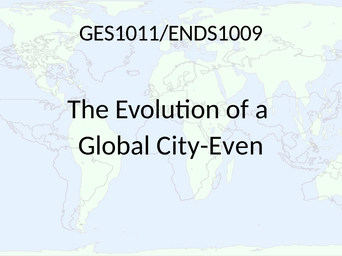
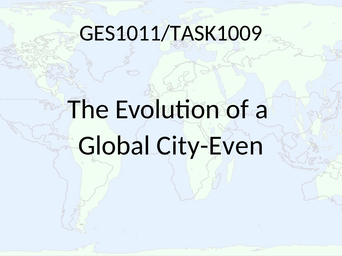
GES1011/ENDS1009: GES1011/ENDS1009 -> GES1011/TASK1009 (171, 33)
